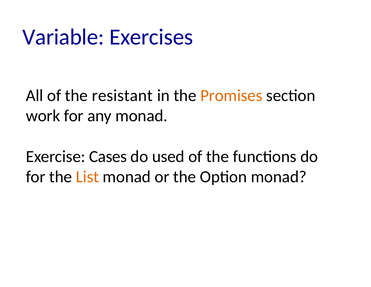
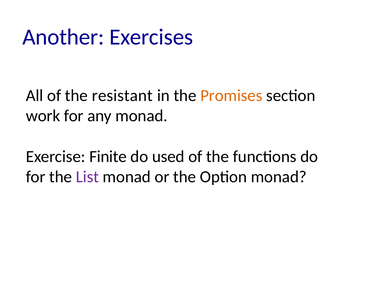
Variable: Variable -> Another (63, 37)
Cases: Cases -> Finite (108, 156)
List colour: orange -> purple (87, 177)
